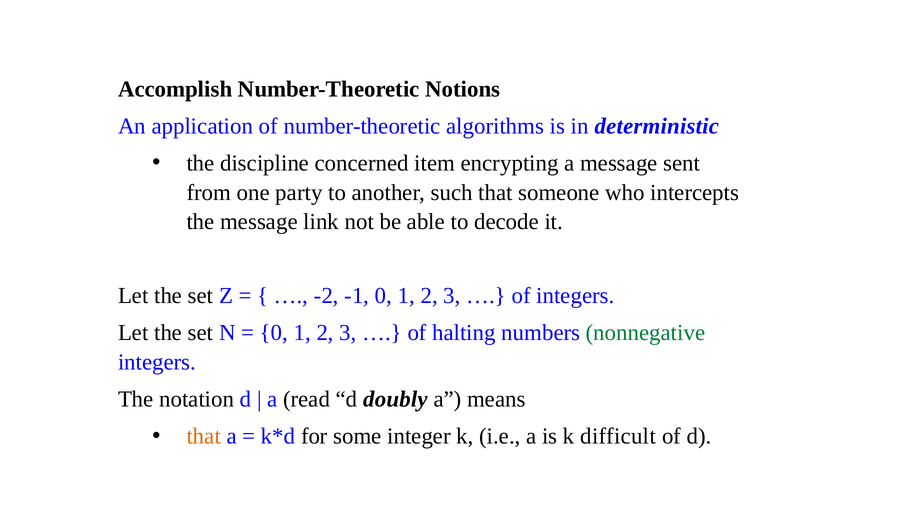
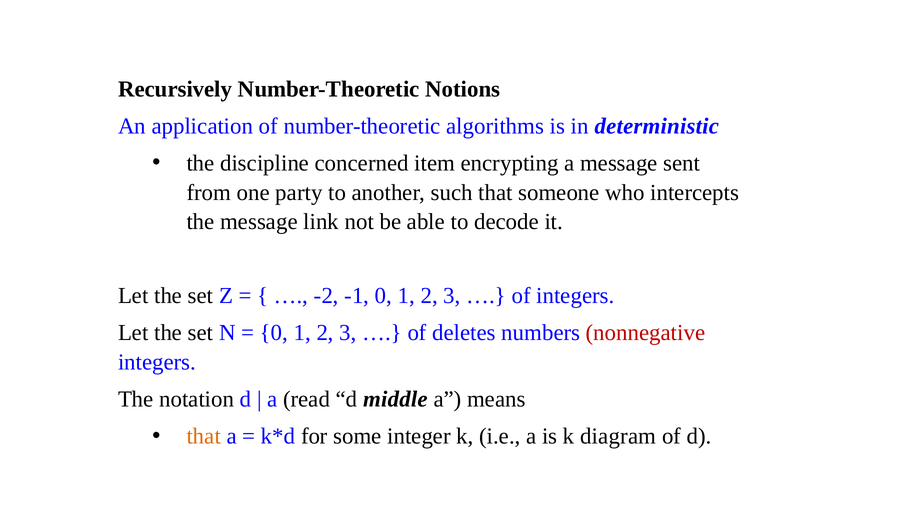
Accomplish: Accomplish -> Recursively (175, 89)
halting: halting -> deletes (464, 333)
nonnegative colour: green -> red (646, 333)
doubly: doubly -> middle (395, 399)
difficult: difficult -> diagram (618, 436)
